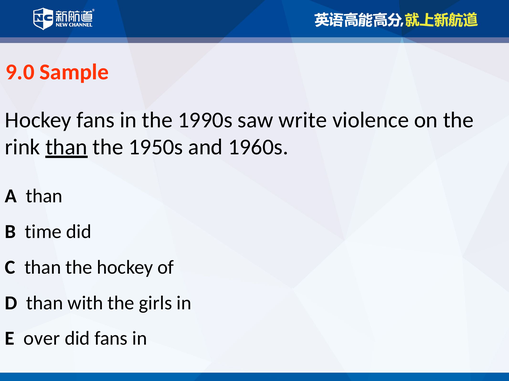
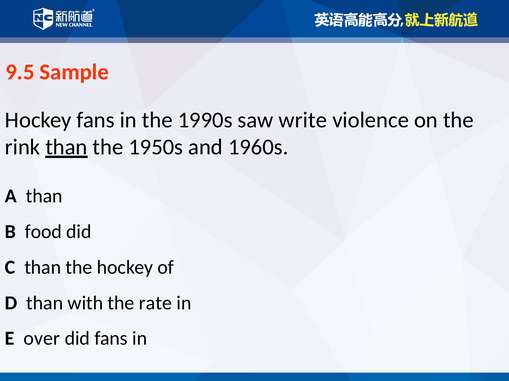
9.0: 9.0 -> 9.5 (20, 72)
time: time -> food (43, 232)
girls: girls -> rate (155, 303)
